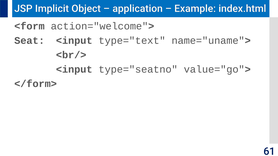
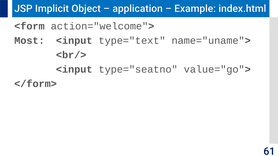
Seat: Seat -> Most (29, 41)
